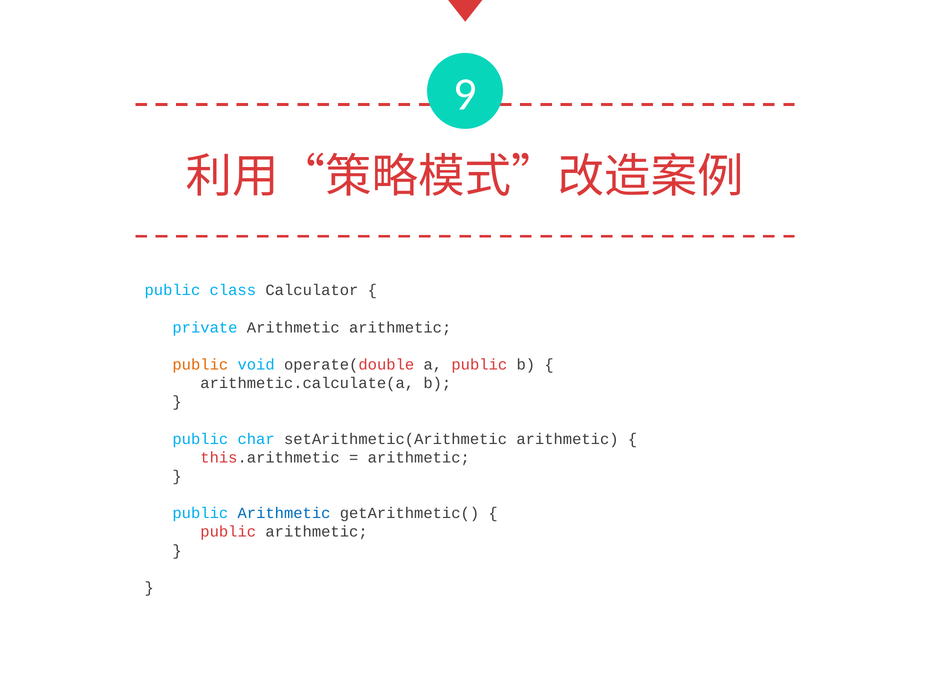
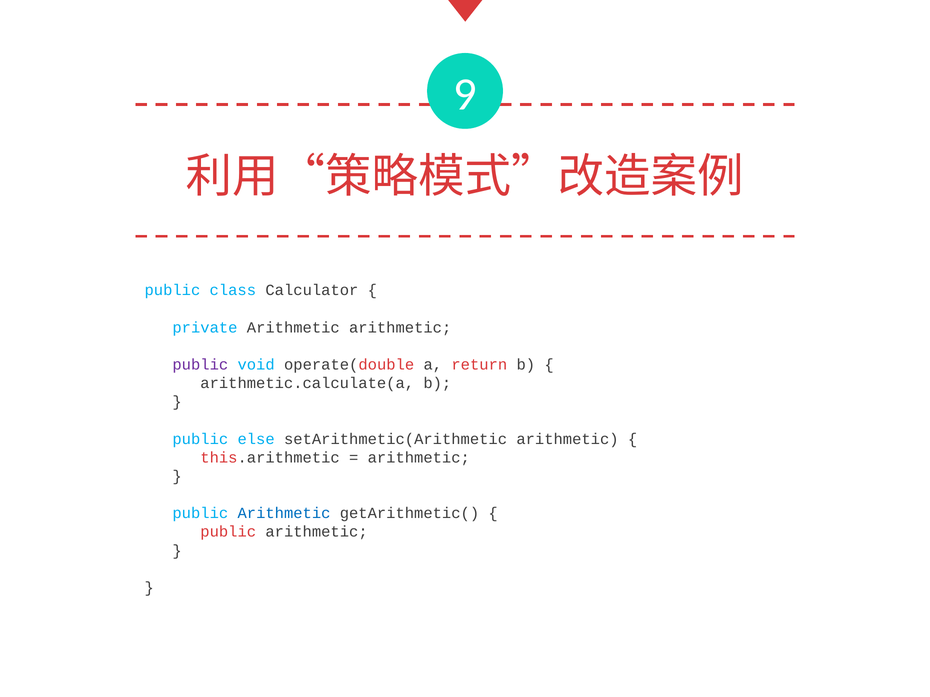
public colour: orange -> purple (200, 365)
a public: public -> return (479, 365)
char: char -> else (256, 439)
